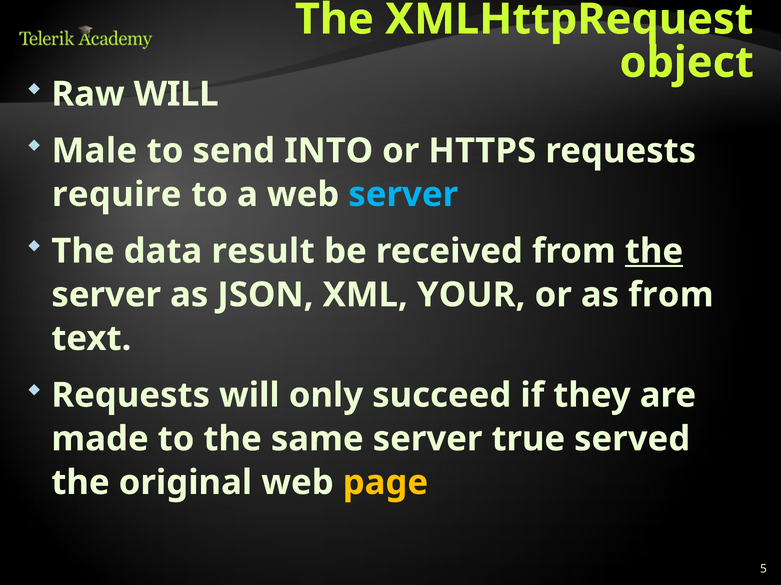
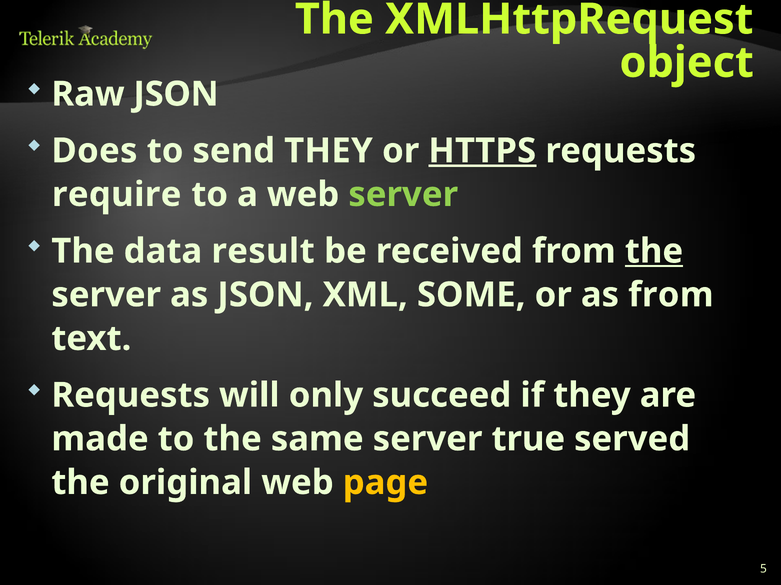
Raw WILL: WILL -> JSON (176, 94)
Male: Male -> Does (94, 151)
send INTO: INTO -> THEY (328, 151)
HTTPS underline: none -> present (482, 151)
server colour: light blue -> light green (403, 195)
YOUR: YOUR -> SOME (471, 295)
